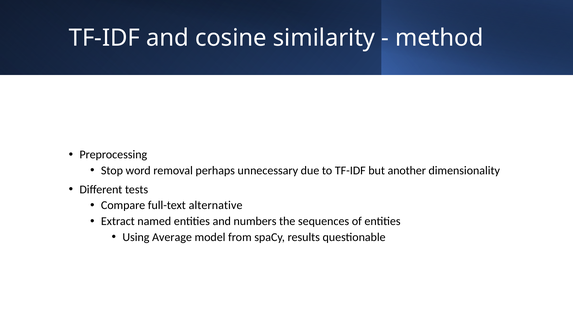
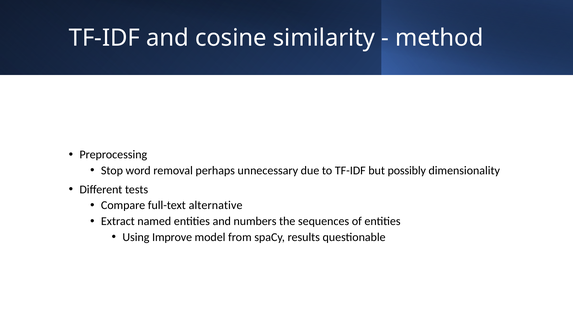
another: another -> possibly (407, 170)
Average: Average -> Improve (172, 237)
